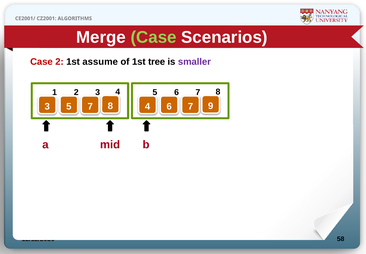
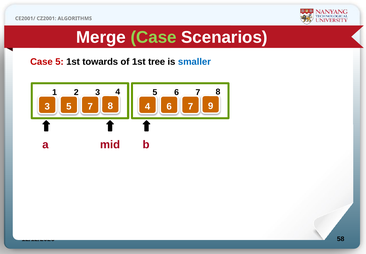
Case 2: 2 -> 5 (59, 62)
assume: assume -> towards (100, 62)
smaller colour: purple -> blue (194, 62)
